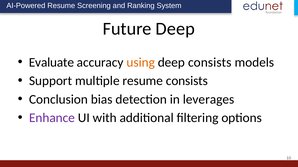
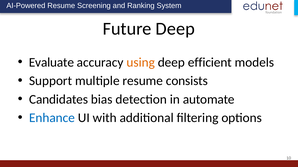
deep consists: consists -> efficient (210, 63)
Conclusion: Conclusion -> Candidates (59, 100)
leverages: leverages -> automate (209, 100)
Enhance colour: purple -> blue (52, 118)
